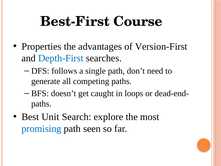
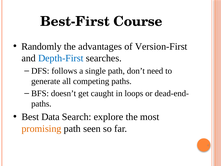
Properties: Properties -> Randomly (42, 46)
Unit: Unit -> Data (50, 117)
promising colour: blue -> orange (41, 128)
